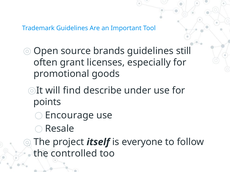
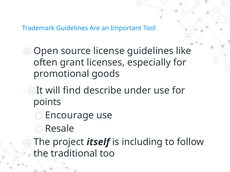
brands: brands -> license (109, 51)
still: still -> like (184, 51)
everyone: everyone -> including (142, 142)
controlled: controlled -> traditional (74, 154)
